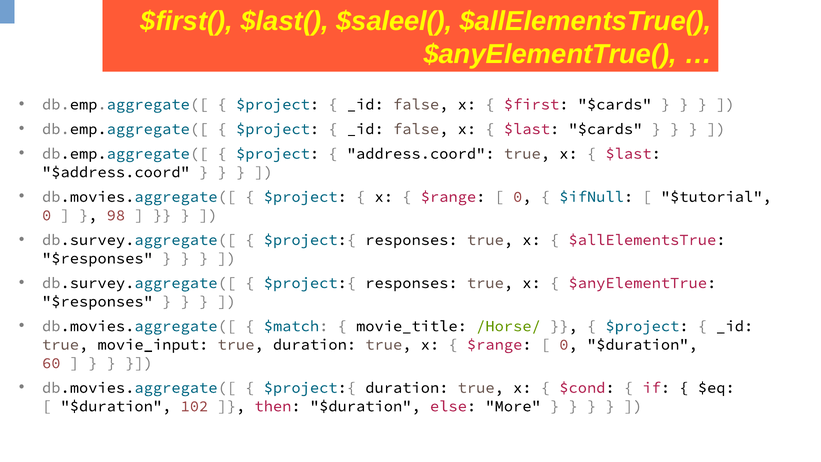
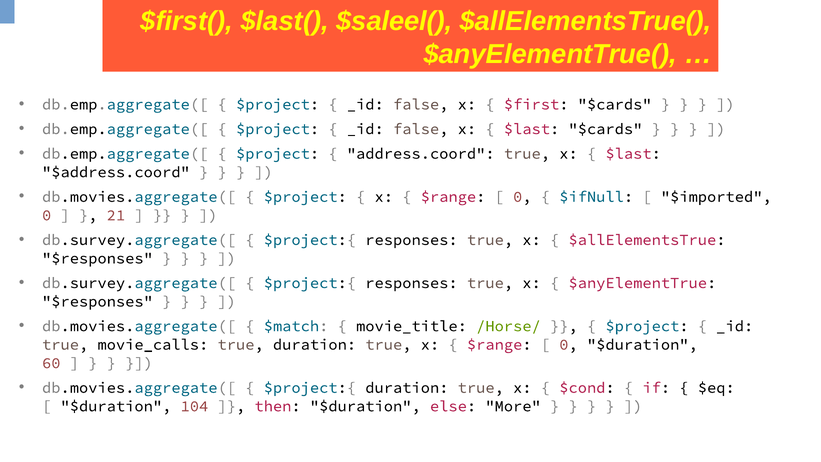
$tutorial: $tutorial -> $imported (716, 197)
98: 98 -> 21 (116, 215)
movie_input: movie_input -> movie_calls (153, 344)
102: 102 -> 104 (194, 406)
